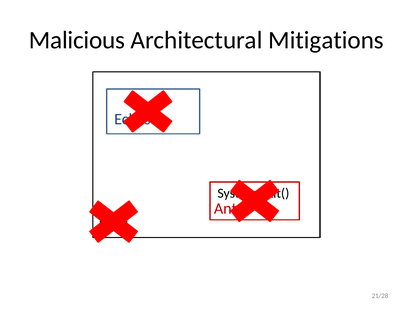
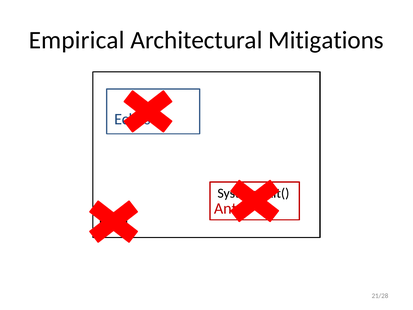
Malicious: Malicious -> Empirical (77, 40)
